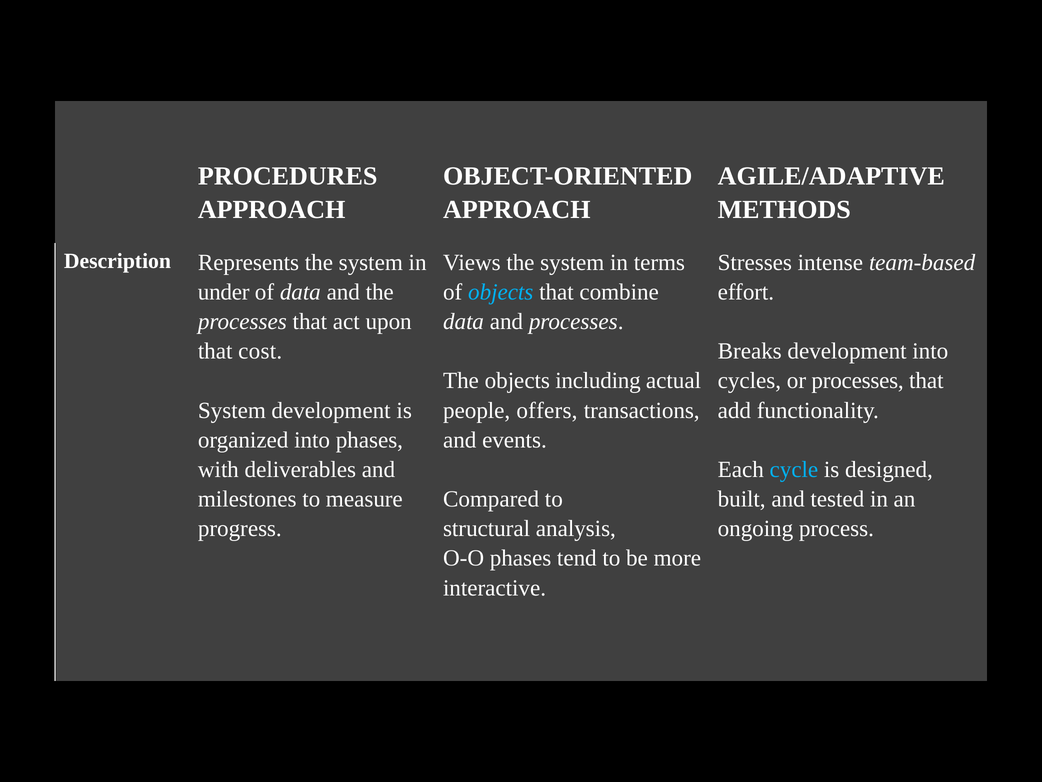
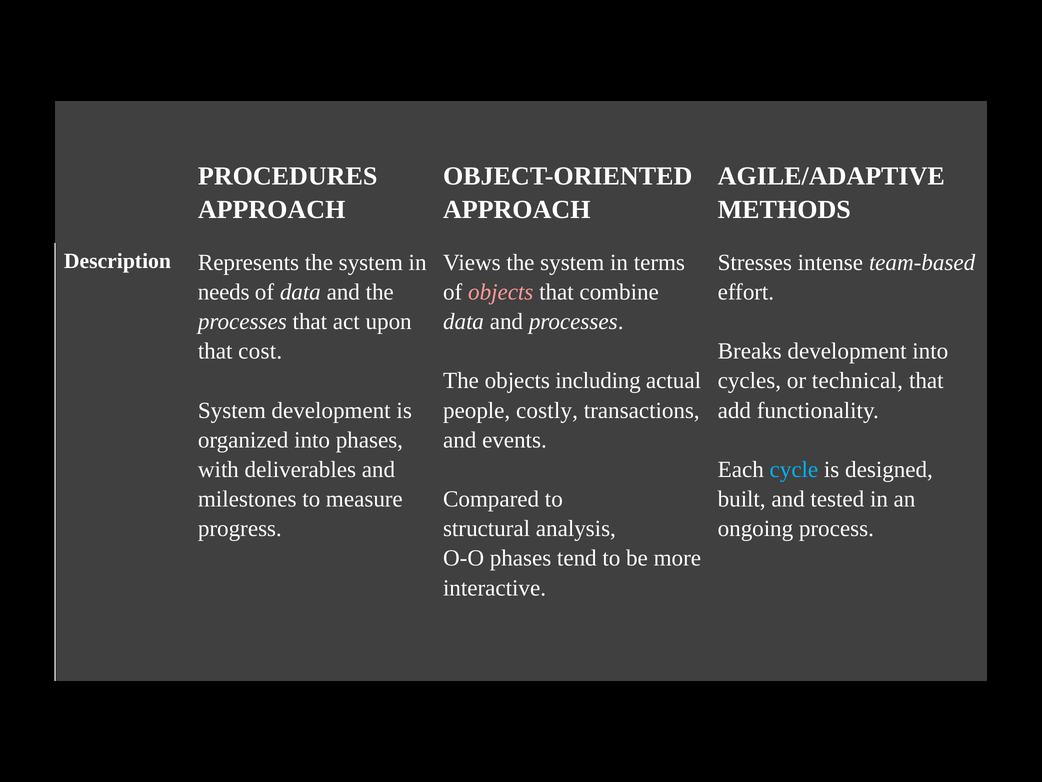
under: under -> needs (224, 292)
objects colour: light blue -> pink (501, 292)
or processes: processes -> technical (857, 381)
offers: offers -> costly (547, 410)
